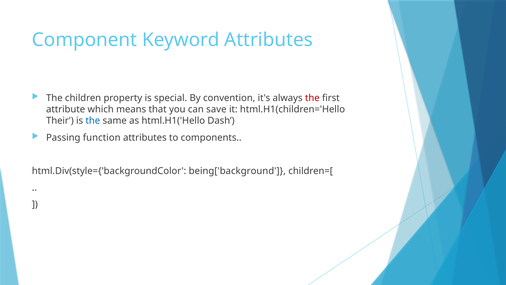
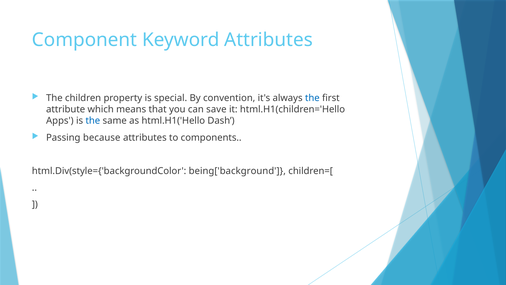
the colour: red -> blue (312, 98)
Their: Their -> Apps (60, 121)
function: function -> because (102, 137)
